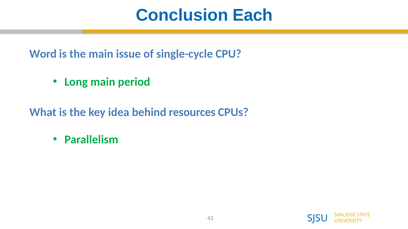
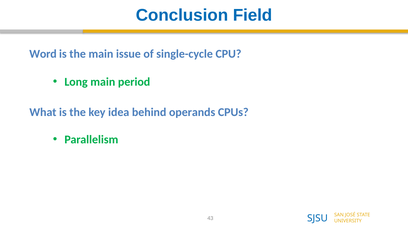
Each: Each -> Field (253, 15)
resources: resources -> operands (192, 112)
